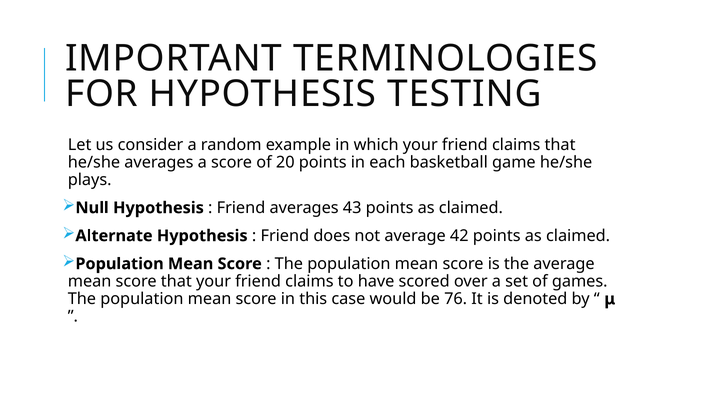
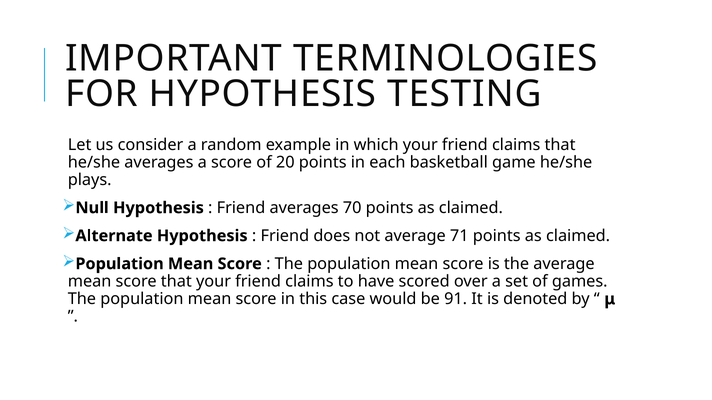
43: 43 -> 70 (352, 208)
42: 42 -> 71 (459, 236)
76: 76 -> 91 (456, 299)
